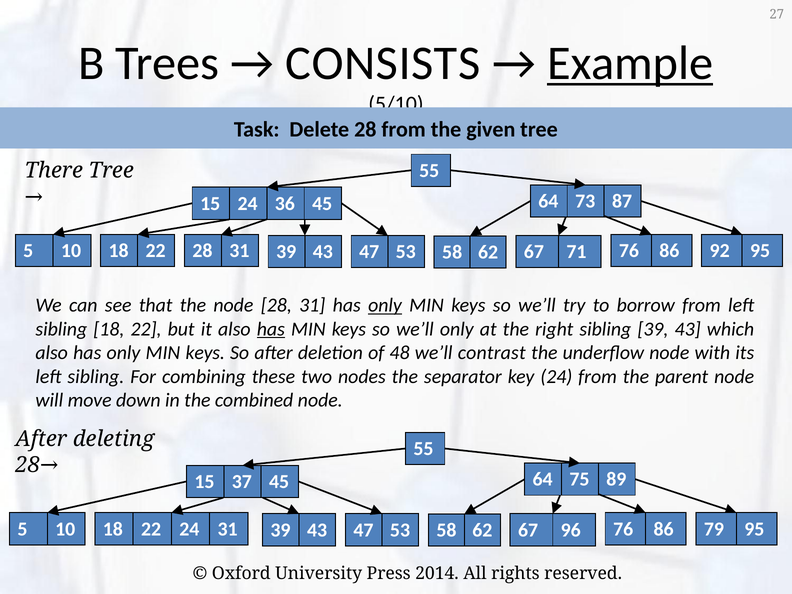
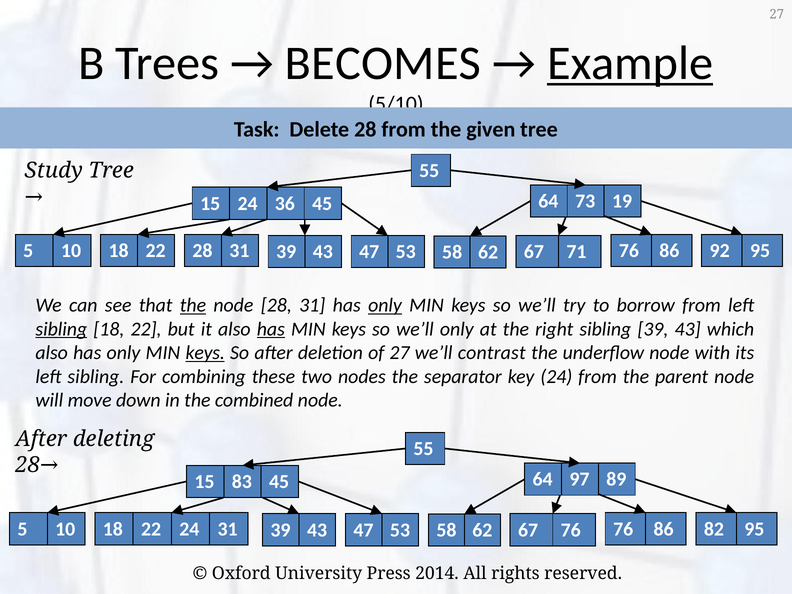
CONSISTS: CONSISTS -> BECOMES (383, 63)
There: There -> Study (54, 170)
87: 87 -> 19 (622, 201)
the underline: none -> present (193, 305)
sibling underline: none -> present (61, 329)
keys underline: none -> present (205, 353)
of 48: 48 -> 27 (400, 353)
75: 75 -> 97 (579, 479)
37: 37 -> 83 (242, 482)
67 96: 96 -> 76 (571, 530)
79: 79 -> 82 (714, 529)
